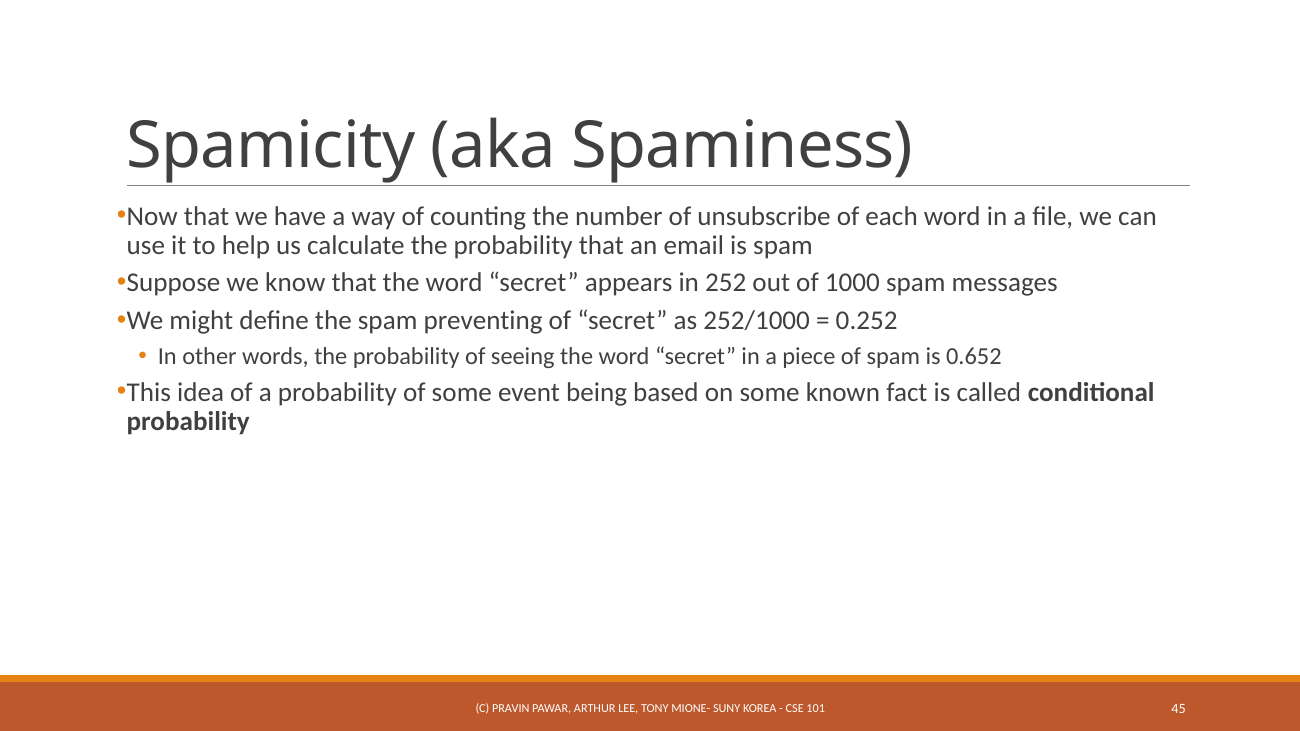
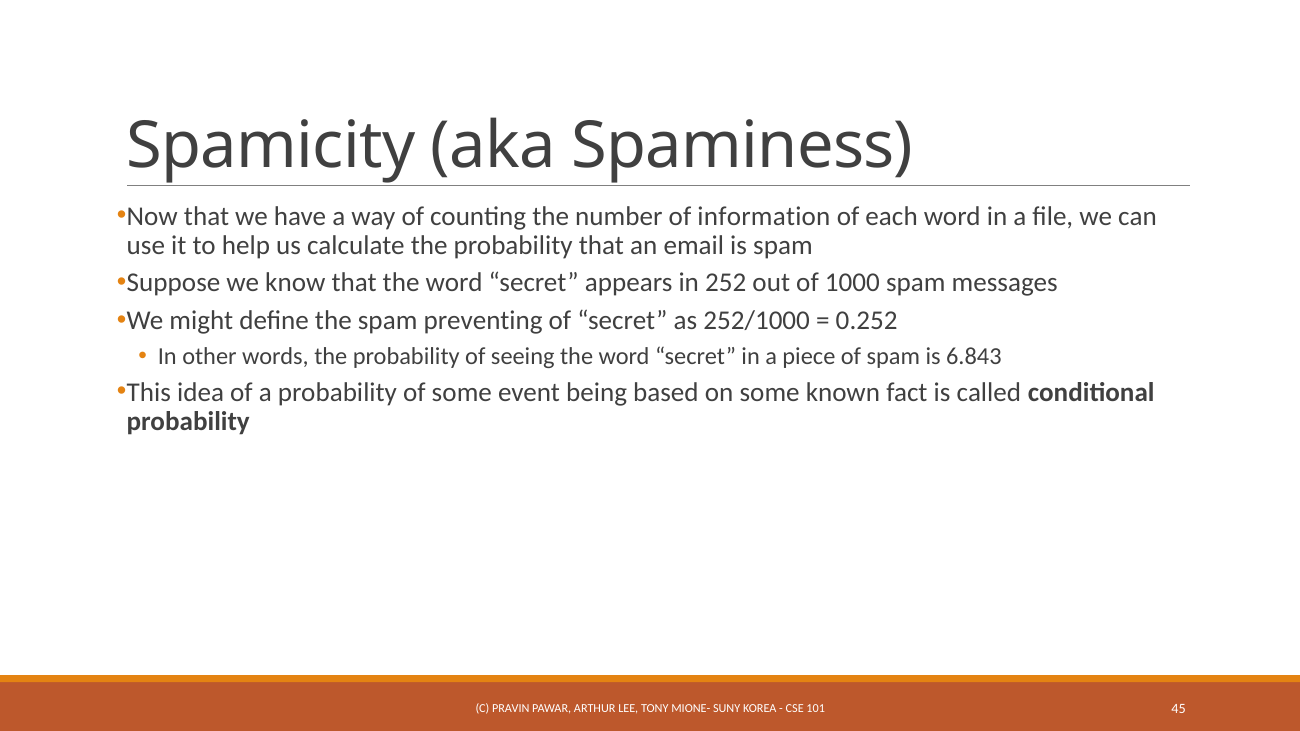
unsubscribe: unsubscribe -> information (764, 216)
0.652: 0.652 -> 6.843 (974, 356)
